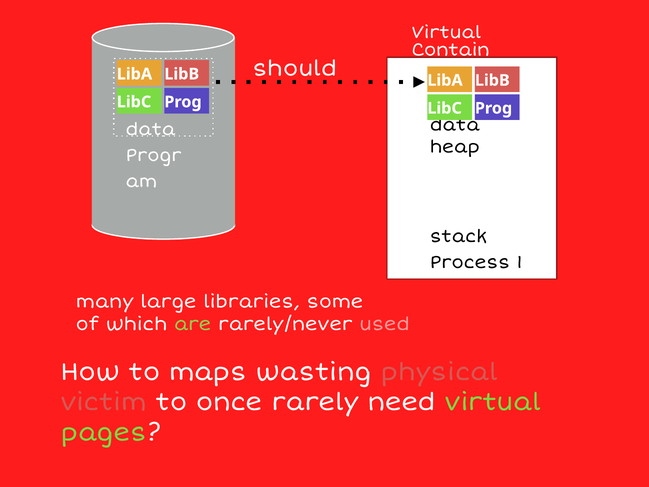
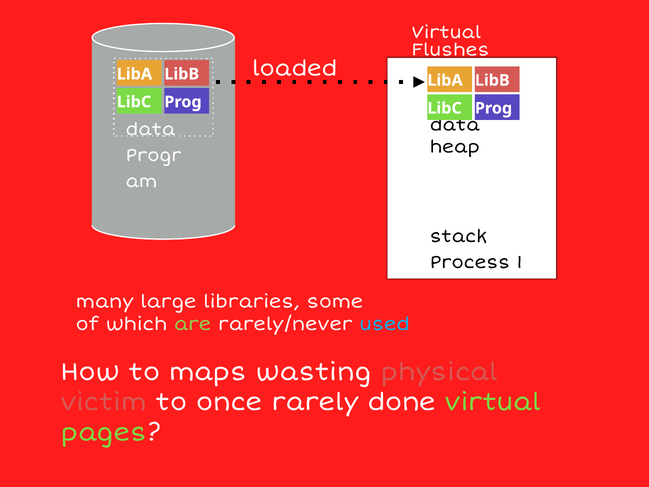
Contain: Contain -> Flushes (450, 50)
should: should -> loaded (295, 68)
used colour: pink -> light blue (385, 324)
need: need -> done (402, 402)
